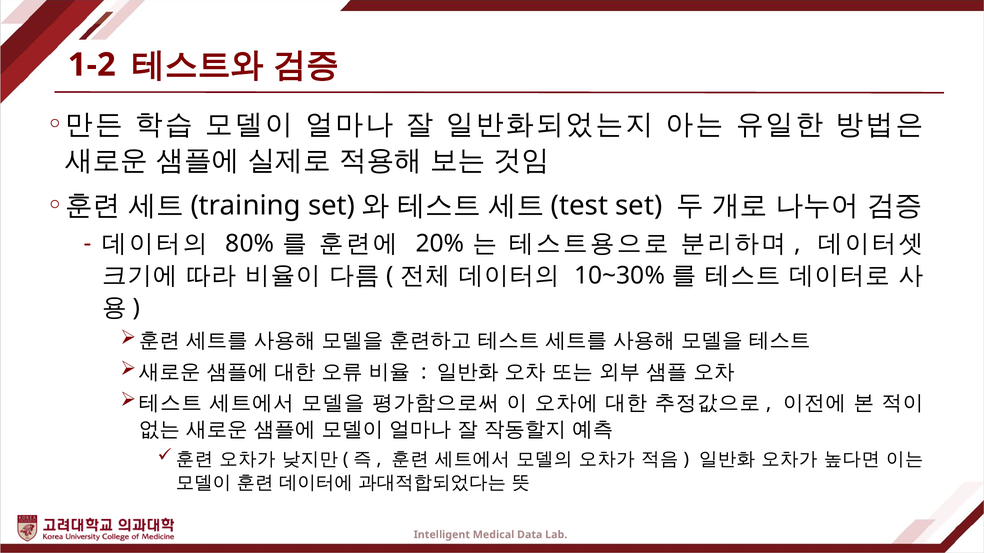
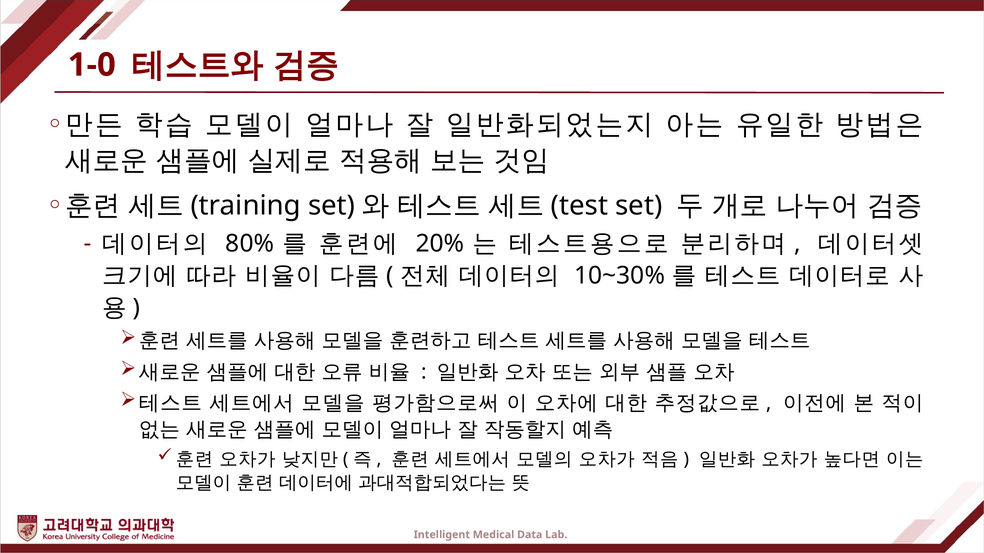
1-2: 1-2 -> 1-0 (92, 65)
